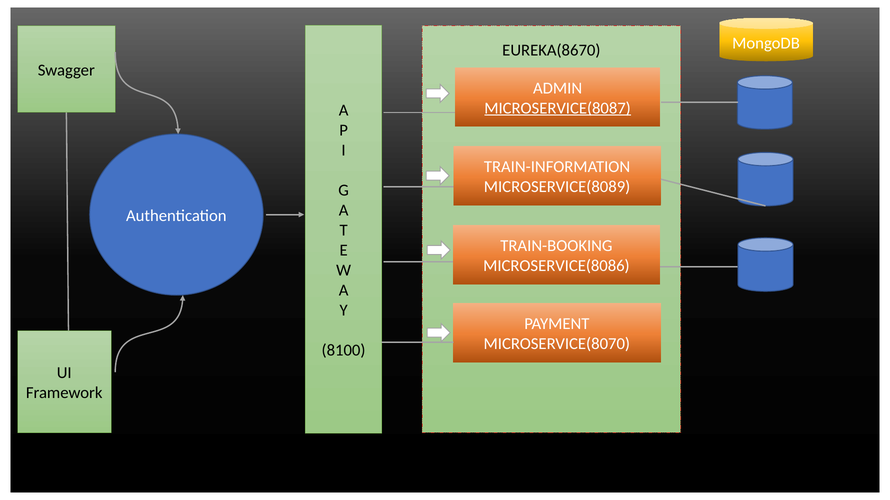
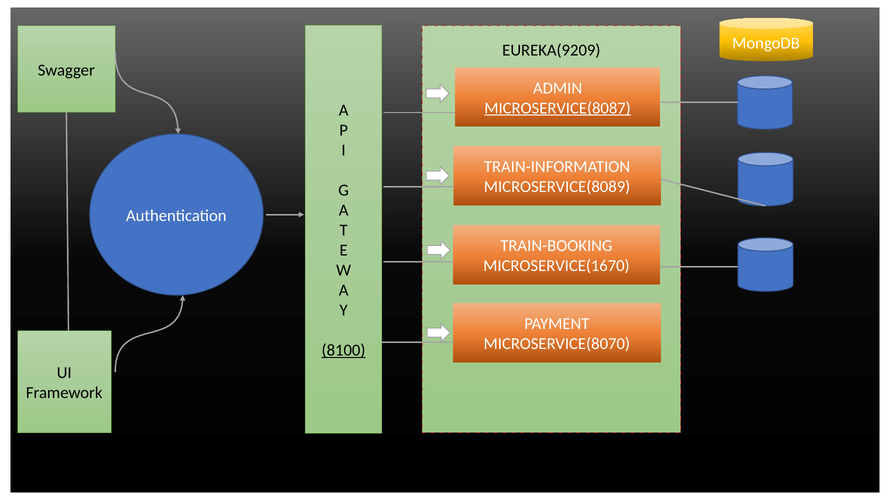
EUREKA(8670: EUREKA(8670 -> EUREKA(9209 (551, 50)
MICROSERVICE(8086: MICROSERVICE(8086 -> MICROSERVICE(1670 (556, 266)
8100 underline: none -> present (344, 351)
